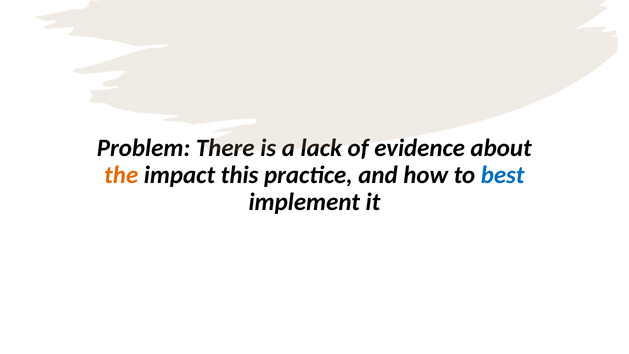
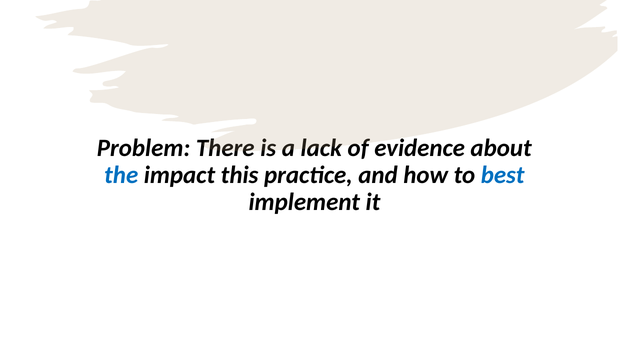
the colour: orange -> blue (121, 175)
